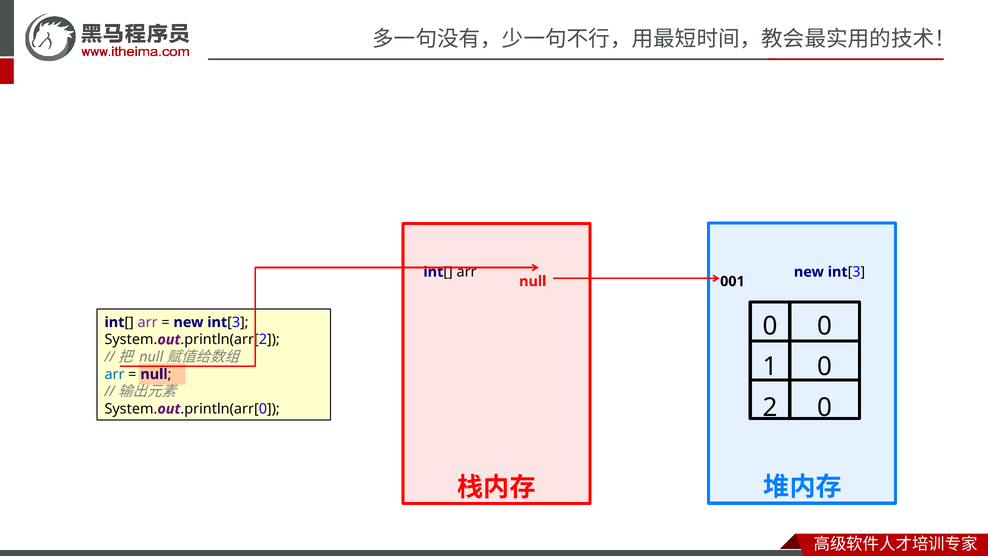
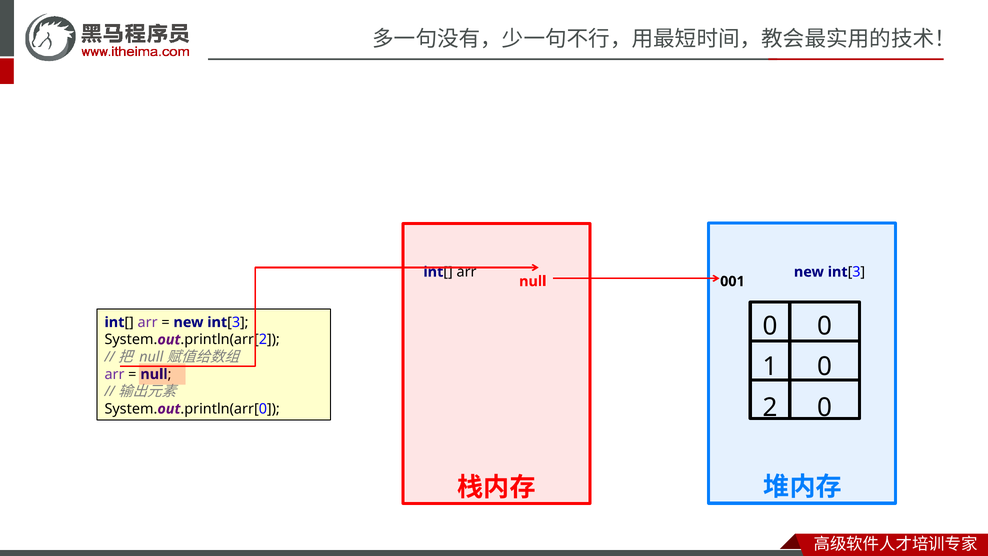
arr colour: blue -> purple (114, 374)
